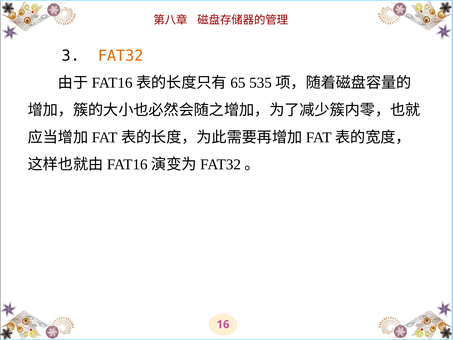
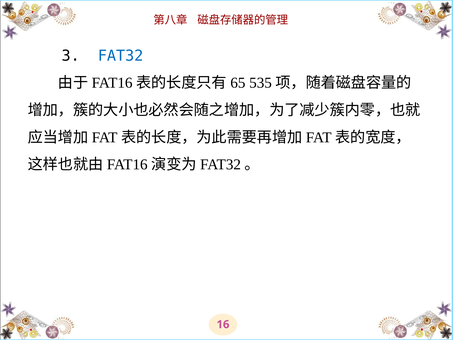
FAT32 colour: orange -> blue (121, 56)
